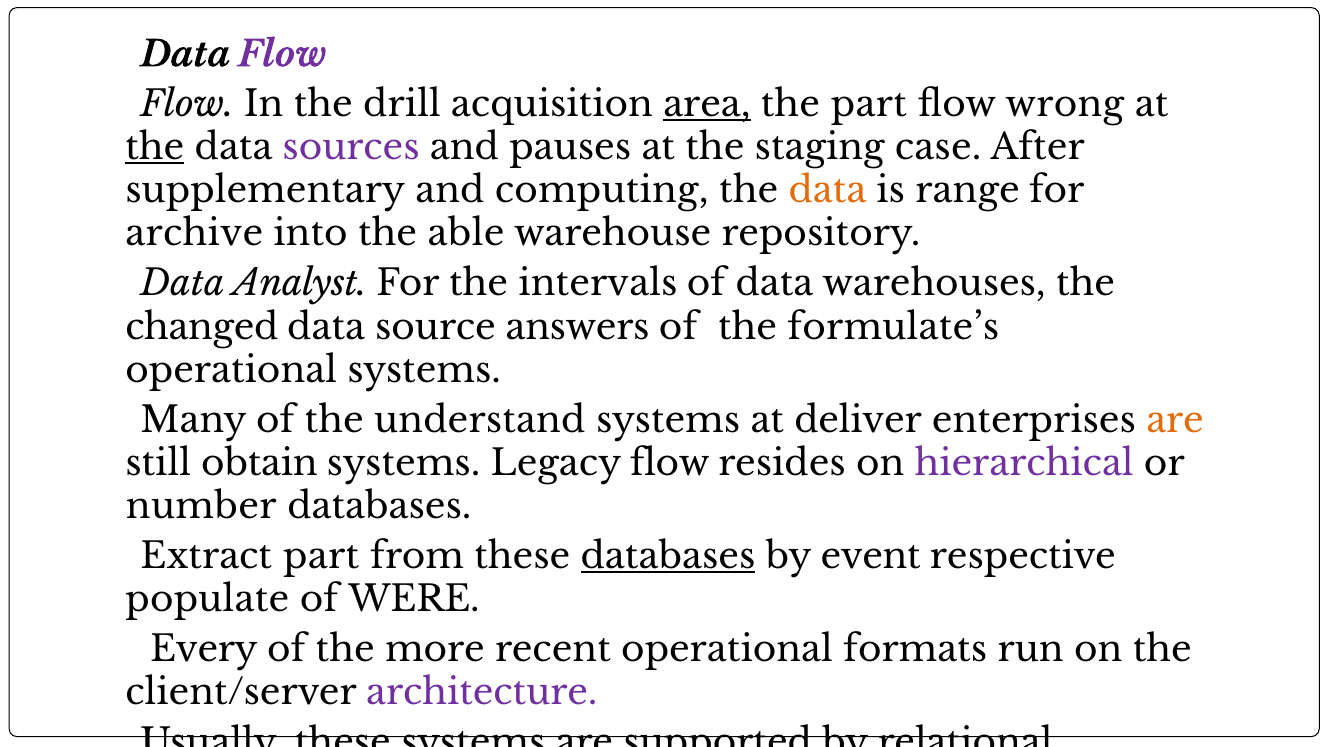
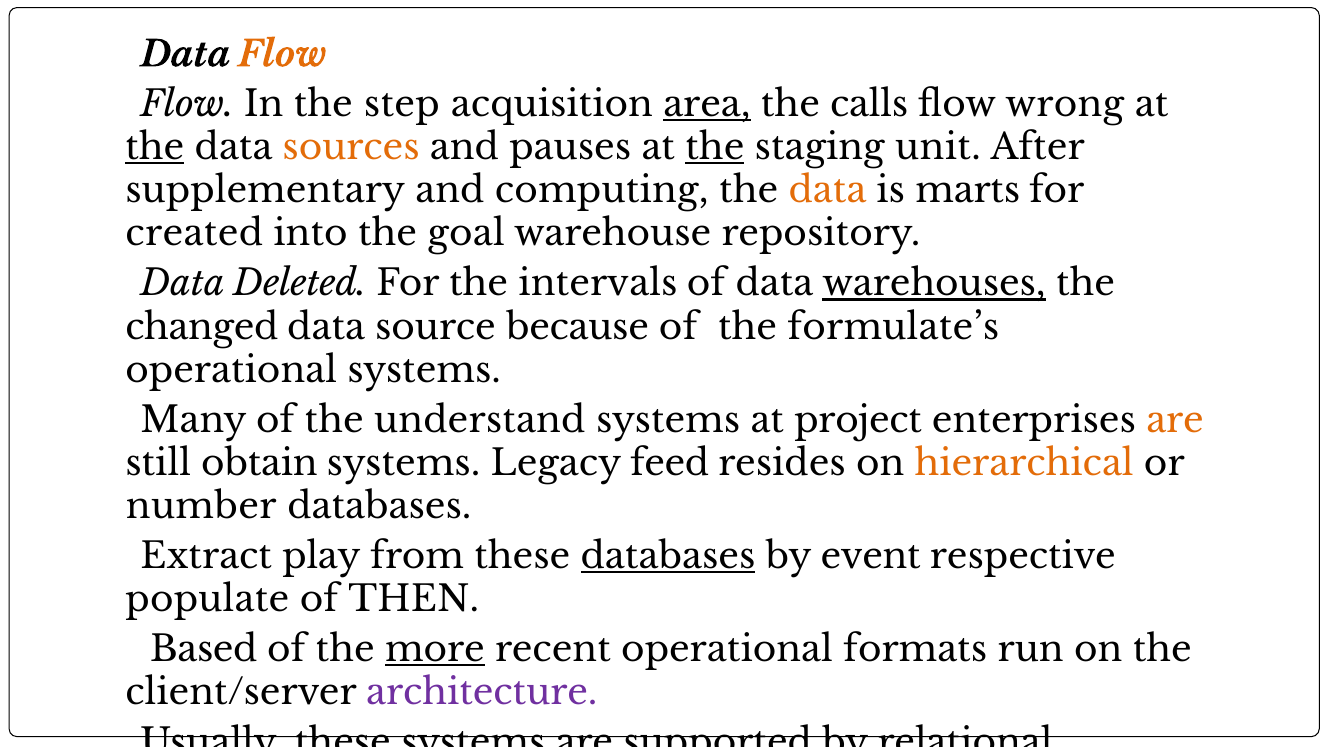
Flow colour: purple -> orange (283, 55)
drill: drill -> step (402, 105)
the part: part -> calls (869, 105)
sources colour: purple -> orange (351, 148)
the underline: none -> present (715, 148)
case: case -> unit (938, 148)
range: range -> marts (968, 191)
archive: archive -> created (194, 234)
able: able -> goal (466, 234)
Analyst: Analyst -> Deleted (300, 284)
warehouses underline: none -> present (934, 284)
answers: answers -> because (578, 327)
deliver: deliver -> project (858, 421)
Legacy flow: flow -> feed (670, 464)
hierarchical colour: purple -> orange (1024, 464)
part: part -> play (322, 557)
WERE: WERE -> THEN (414, 600)
Every: Every -> Based (204, 650)
more underline: none -> present (435, 650)
